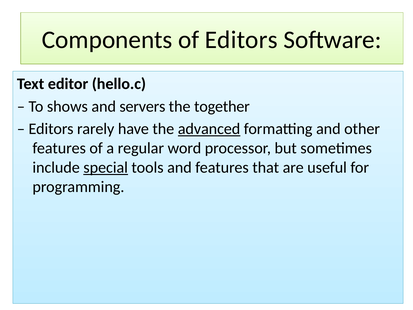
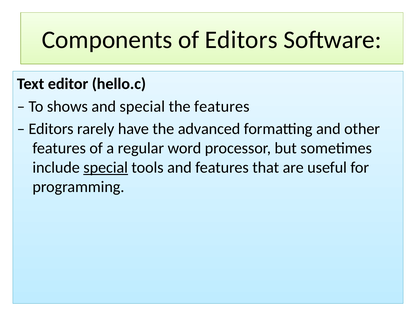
and servers: servers -> special (142, 106)
the together: together -> features (222, 106)
advanced underline: present -> none (209, 129)
